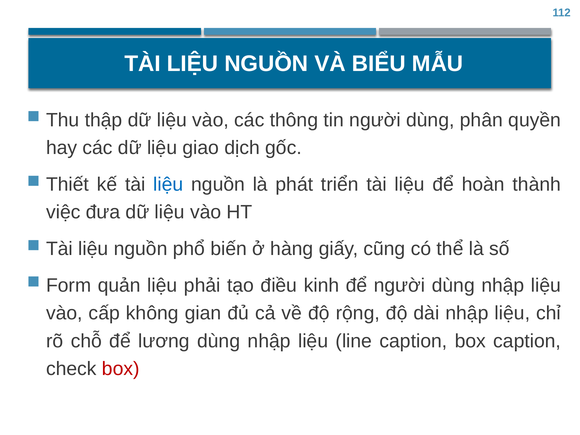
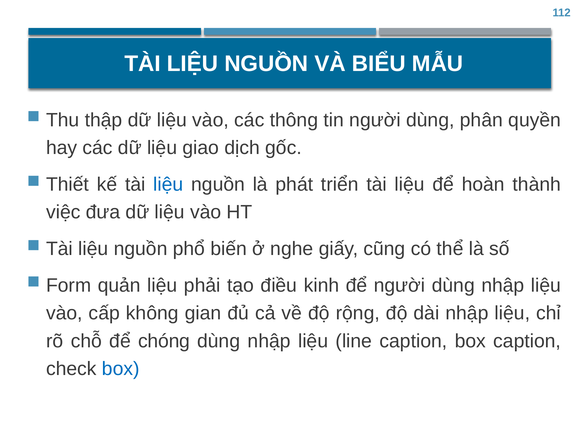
hàng: hàng -> nghe (292, 249)
lương: lương -> chóng (164, 341)
box colour: red -> blue (121, 369)
